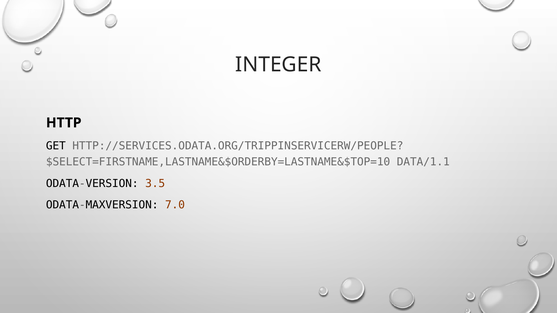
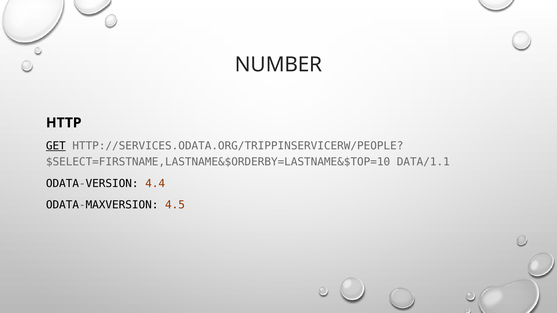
INTEGER: INTEGER -> NUMBER (279, 65)
GET underline: none -> present (56, 146)
3.5: 3.5 -> 4.4 (155, 184)
7.0: 7.0 -> 4.5 (175, 205)
